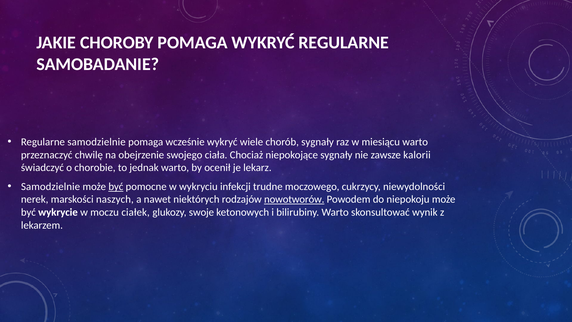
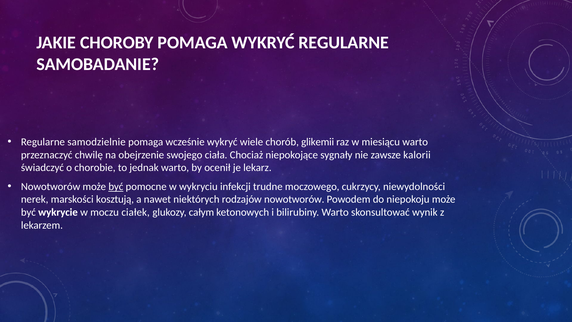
chorób sygnały: sygnały -> glikemii (318, 142)
Samodzielnie: Samodzielnie -> Nowotworów (51, 186)
naszych: naszych -> kosztują (115, 199)
nowotworów underline: present -> none (294, 199)
swoje: swoje -> całym (201, 212)
